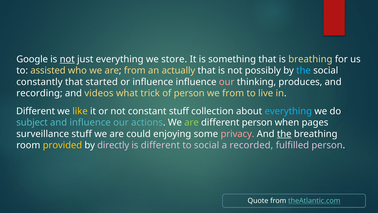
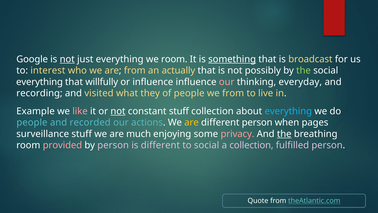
we store: store -> room (174, 59)
something underline: none -> present (232, 59)
is breathing: breathing -> broadcast (310, 59)
assisted: assisted -> interest (48, 70)
the colour: light blue -> light green (304, 70)
constantly: constantly -> everything (40, 82)
started: started -> willfully (102, 82)
produces: produces -> everyday (300, 82)
videos: videos -> visited (99, 93)
trick: trick -> they (150, 93)
of person: person -> people (189, 93)
Different: Different -> Example (36, 111)
like colour: yellow -> pink (80, 111)
not underline: none -> present (118, 111)
subject: subject -> people (32, 122)
and influence: influence -> recorded (90, 122)
are colour: light green -> yellow (192, 122)
could: could -> much (139, 134)
provided colour: yellow -> pink (62, 145)
by directly: directly -> person (113, 145)
a recorded: recorded -> collection (251, 145)
